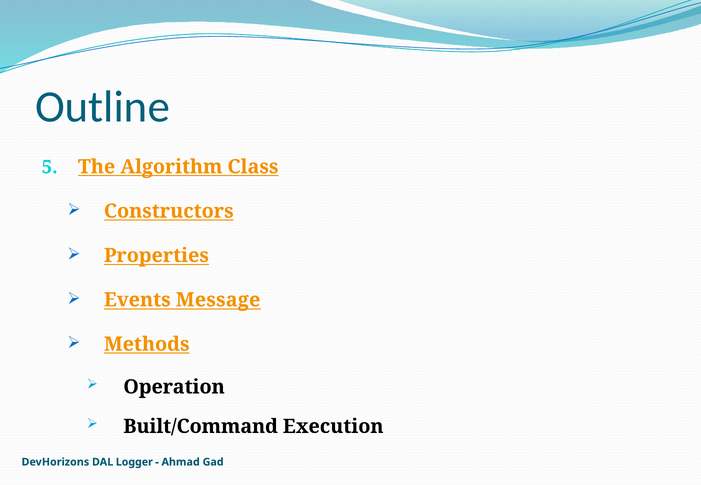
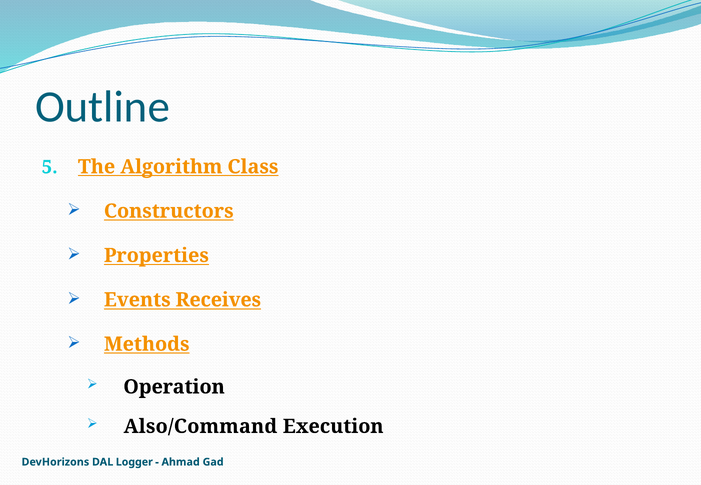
Message: Message -> Receives (218, 300)
Built/Command: Built/Command -> Also/Command (200, 427)
